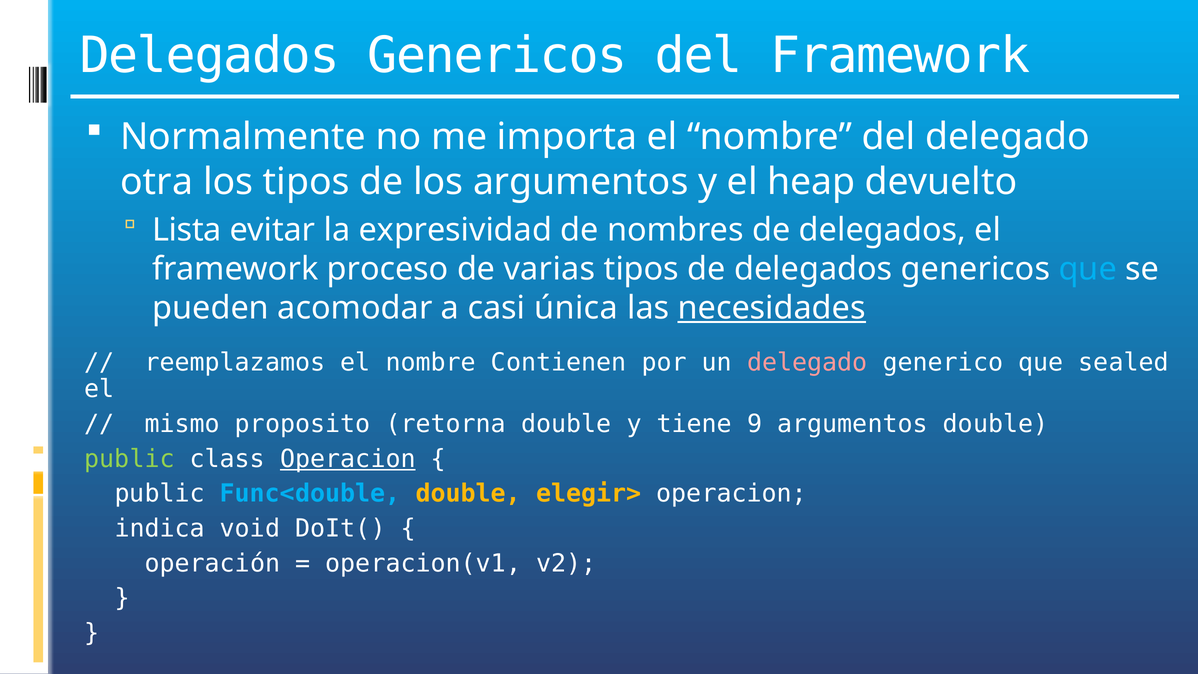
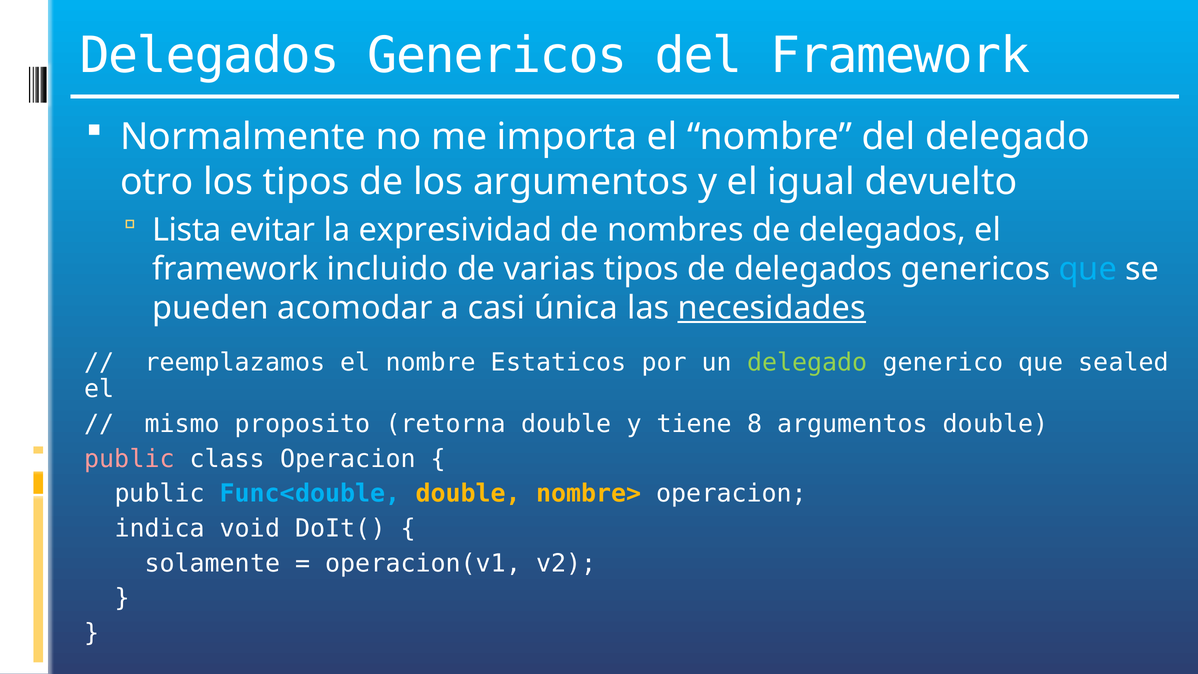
otra: otra -> otro (157, 182)
heap: heap -> igual (811, 182)
proceso: proceso -> incluido (388, 269)
Contienen: Contienen -> Estaticos (559, 362)
delegado colour: pink -> light green (807, 362)
9: 9 -> 8 (755, 424)
public colour: light green -> pink (130, 459)
Operacion underline: present -> none (348, 459)
elegir>: elegir> -> nombre> (589, 494)
operación: operación -> solamente (212, 563)
